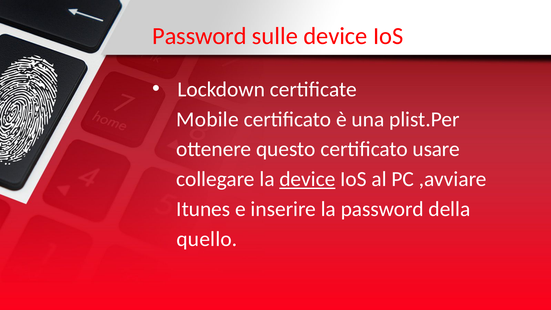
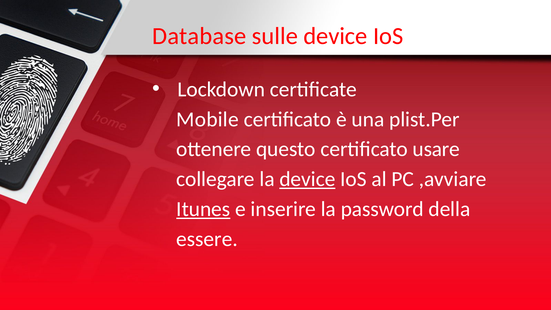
Password: Password -> Database (199, 36)
Itunes underline: none -> present (203, 209)
quello: quello -> essere (207, 239)
